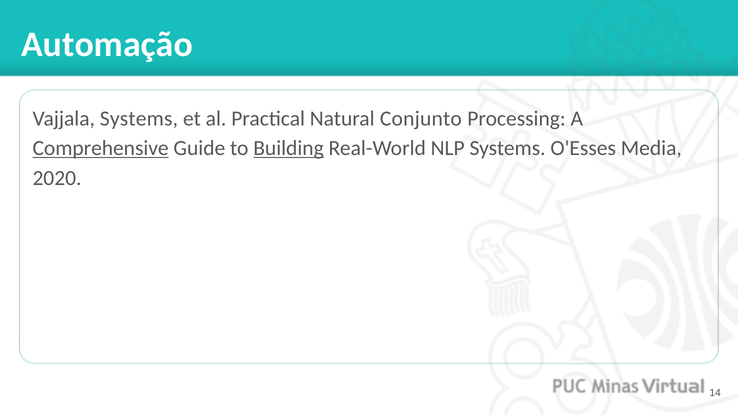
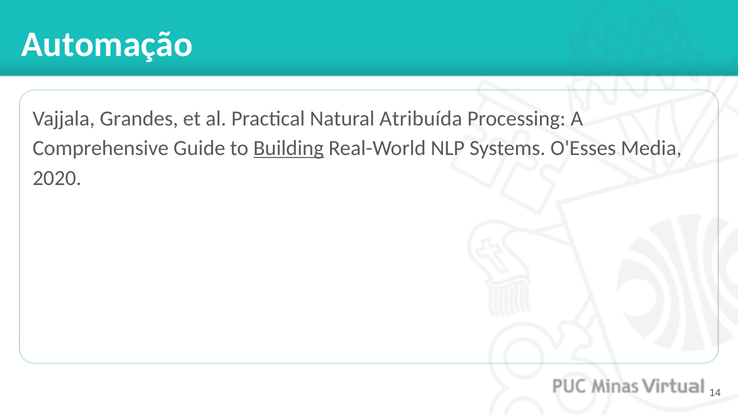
Vajjala Systems: Systems -> Grandes (139, 119)
Conjunto: Conjunto -> Atribuída (421, 119)
Comprehensive underline: present -> none (101, 148)
